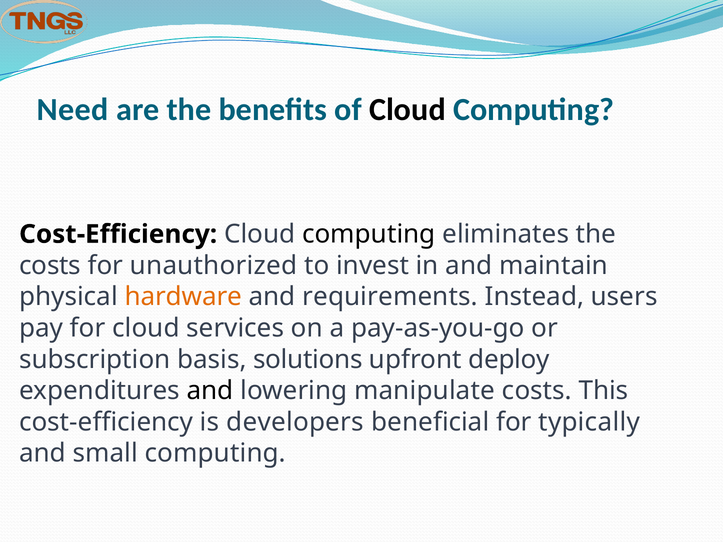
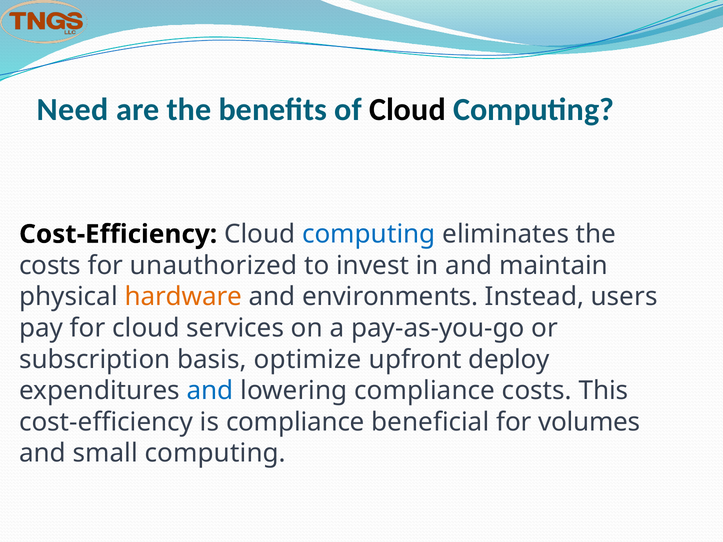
computing colour: black -> blue (369, 234)
requirements: requirements -> environments (390, 297)
solutions: solutions -> optimize (308, 360)
and colour: black -> blue (210, 391)
lowering manipulate: manipulate -> compliance (425, 391)
is developers: developers -> compliance (295, 422)
typically: typically -> volumes (589, 422)
